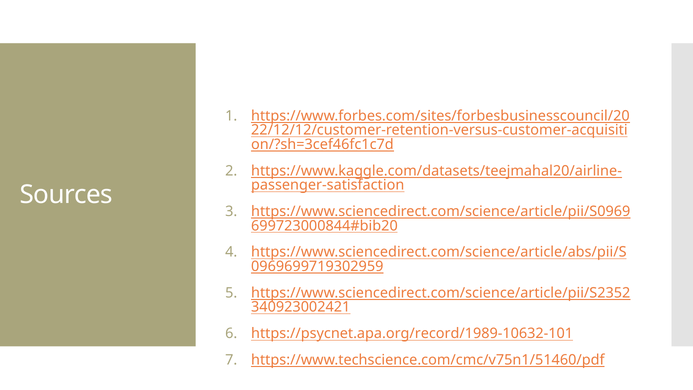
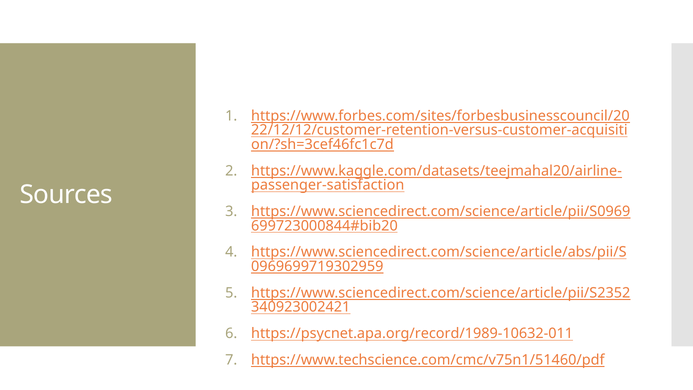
https://psycnet.apa.org/record/1989-10632-101: https://psycnet.apa.org/record/1989-10632-101 -> https://psycnet.apa.org/record/1989-10632-011 (412, 333)
